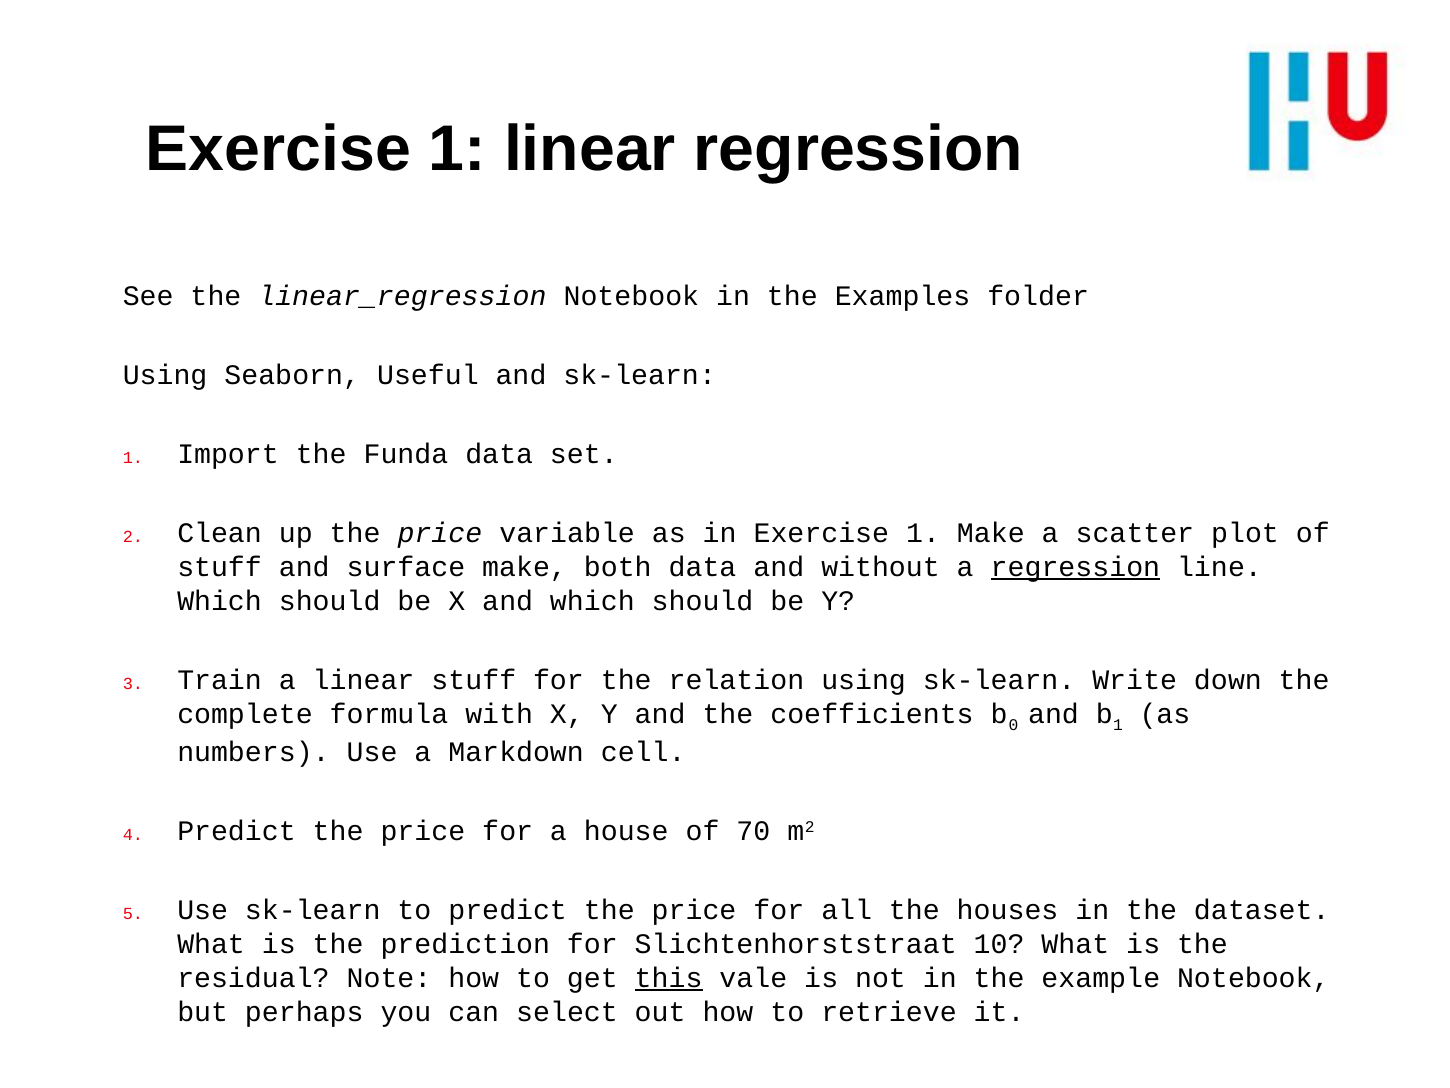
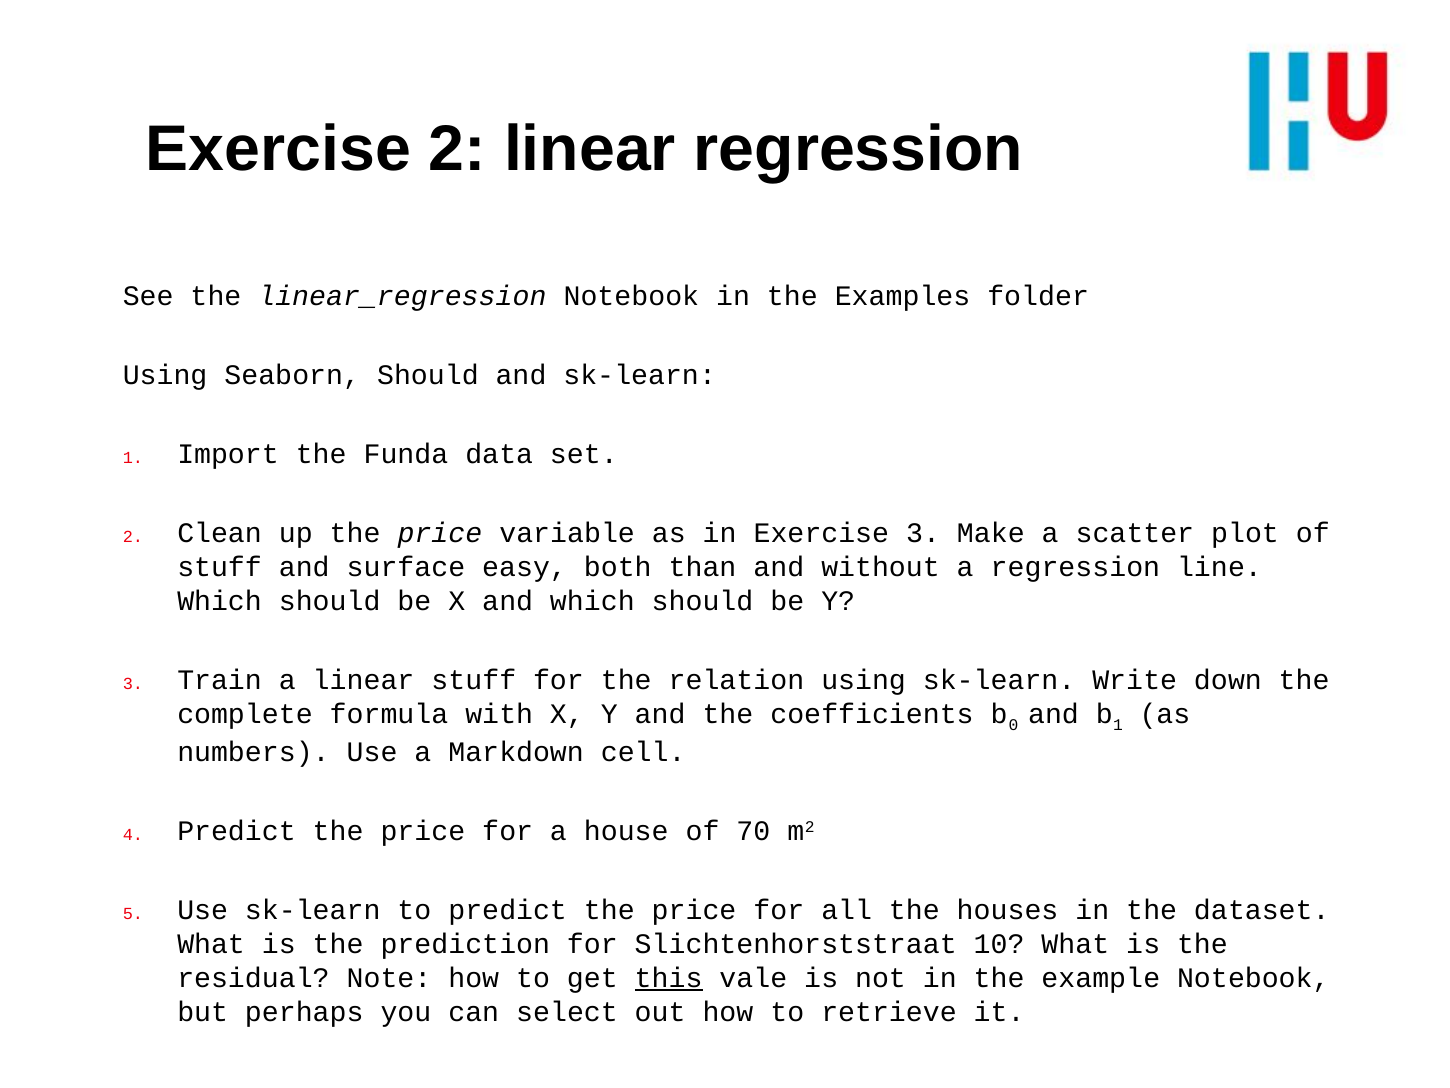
1: 1 -> 2 (457, 149)
Seaborn Useful: Useful -> Should (428, 375)
in Exercise 1: 1 -> 3 (923, 533)
surface make: make -> easy (525, 567)
both data: data -> than (703, 567)
regression underline: present -> none (1075, 567)
